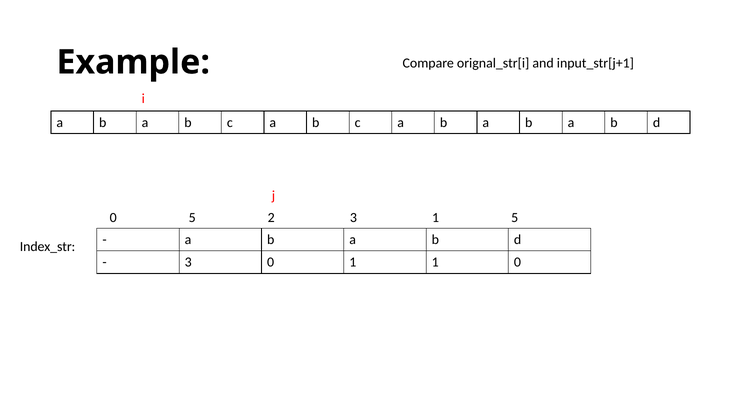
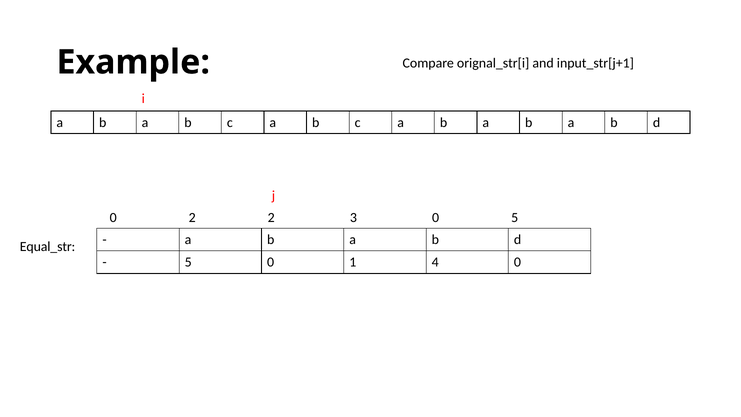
0 5: 5 -> 2 (192, 218)
3 1: 1 -> 0 (436, 218)
Index_str: Index_str -> Equal_str (48, 246)
3: 3 -> 5 (188, 262)
1 1: 1 -> 4 (435, 262)
